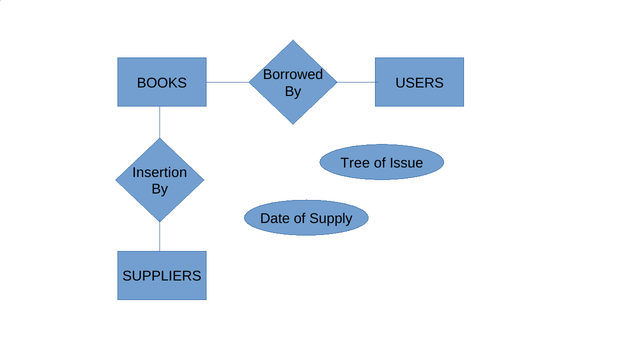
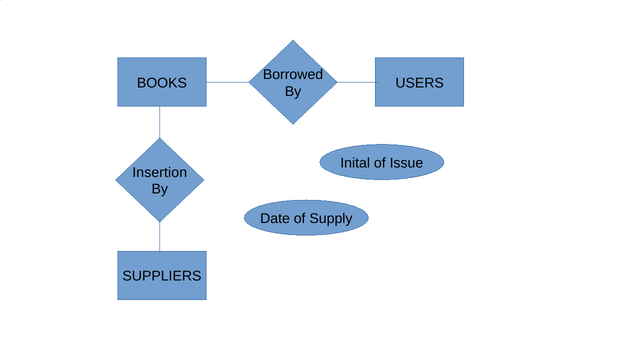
Tree: Tree -> Inital (355, 163)
